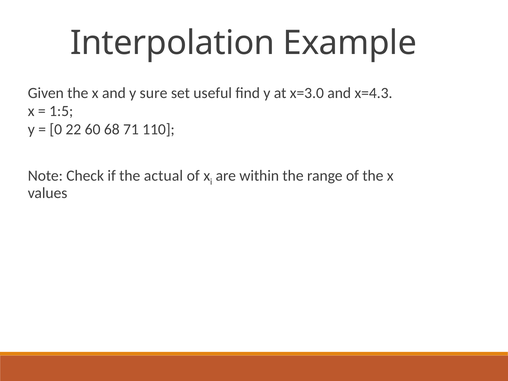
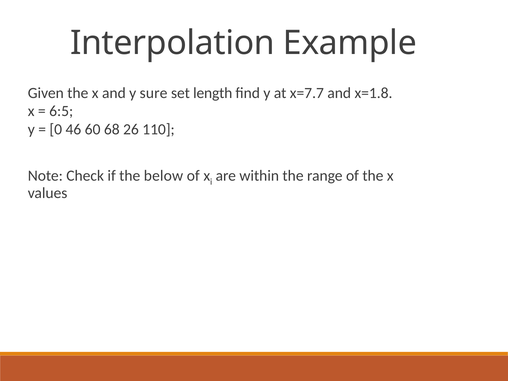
useful: useful -> length (213, 93)
x=3.0: x=3.0 -> x=7.7 (307, 93)
x=4.3: x=4.3 -> x=1.8 (373, 93)
1:5: 1:5 -> 6:5 (61, 111)
22: 22 -> 46 (73, 129)
71: 71 -> 26 (131, 129)
actual: actual -> below (163, 176)
